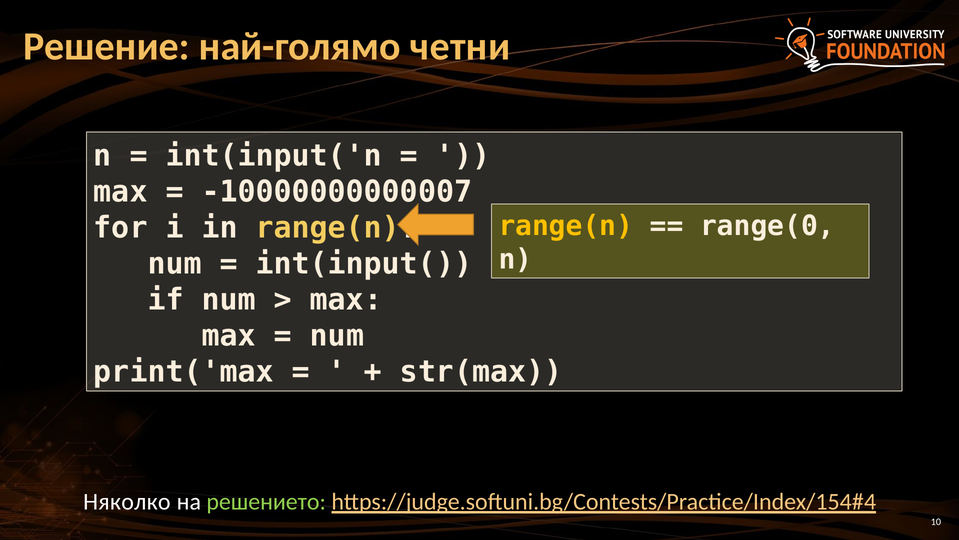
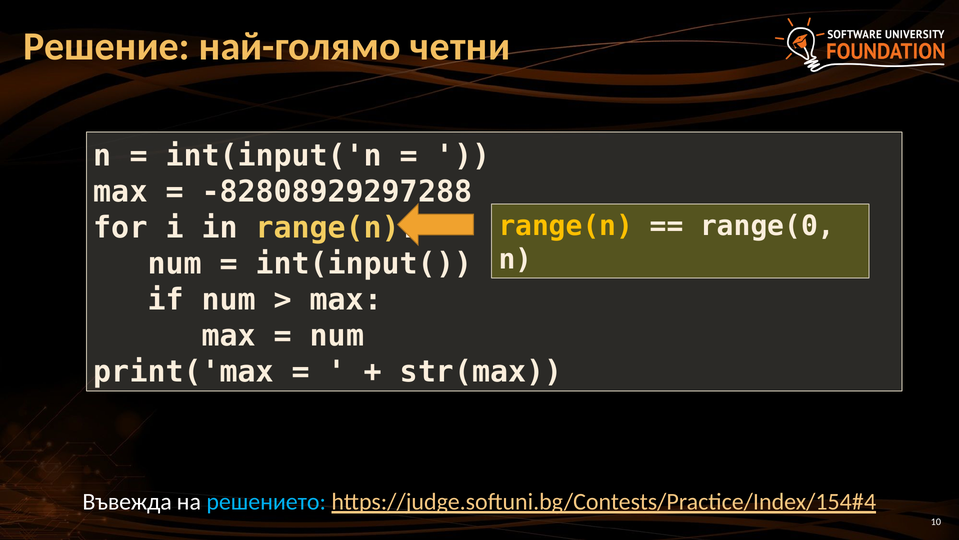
-10000000000007: -10000000000007 -> -82808929297288 (337, 191)
Няколко: Няколко -> Въвежда (127, 501)
решението colour: light green -> light blue (266, 501)
